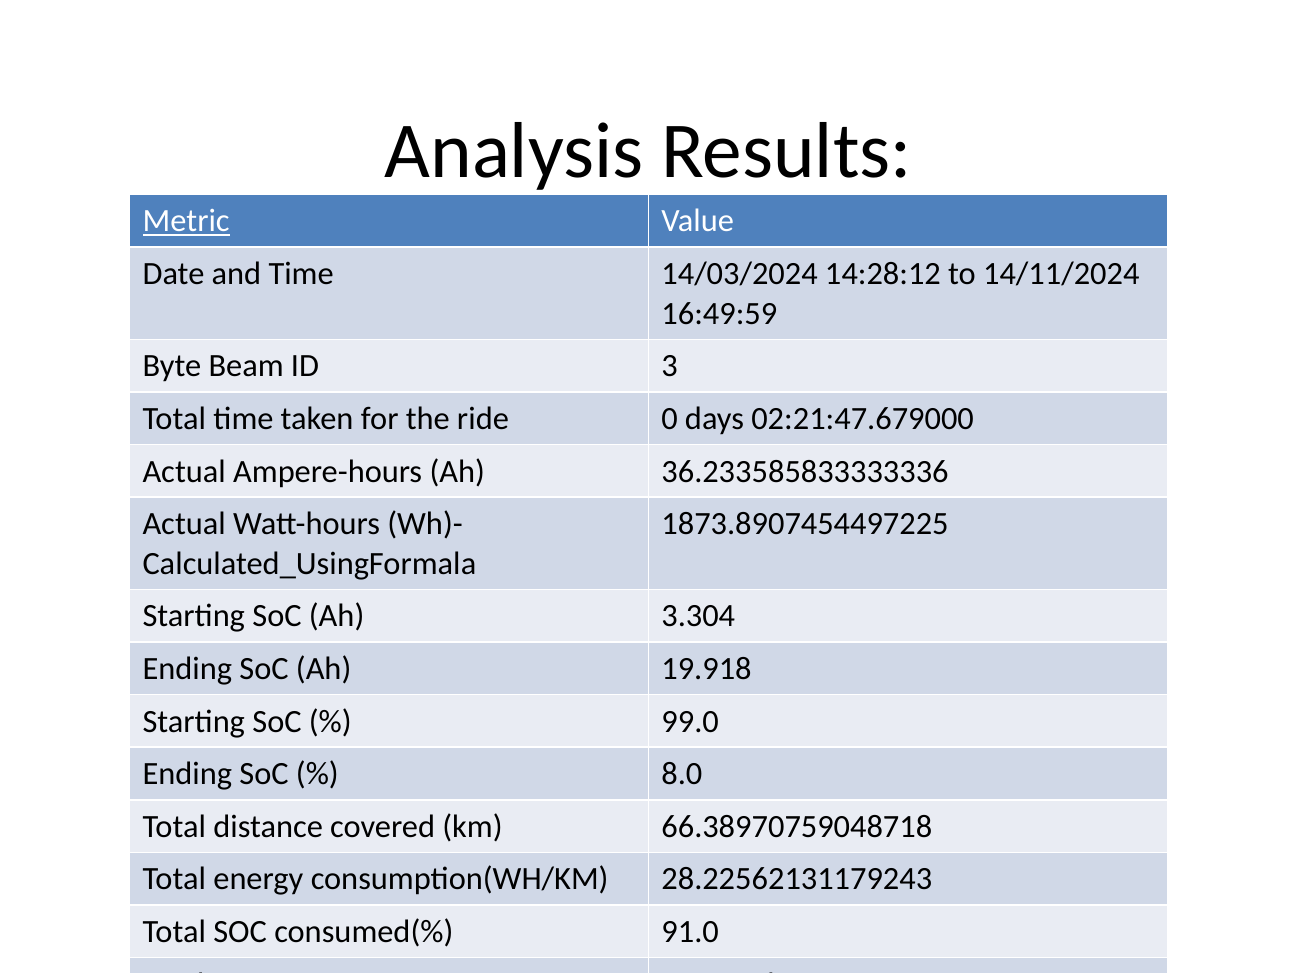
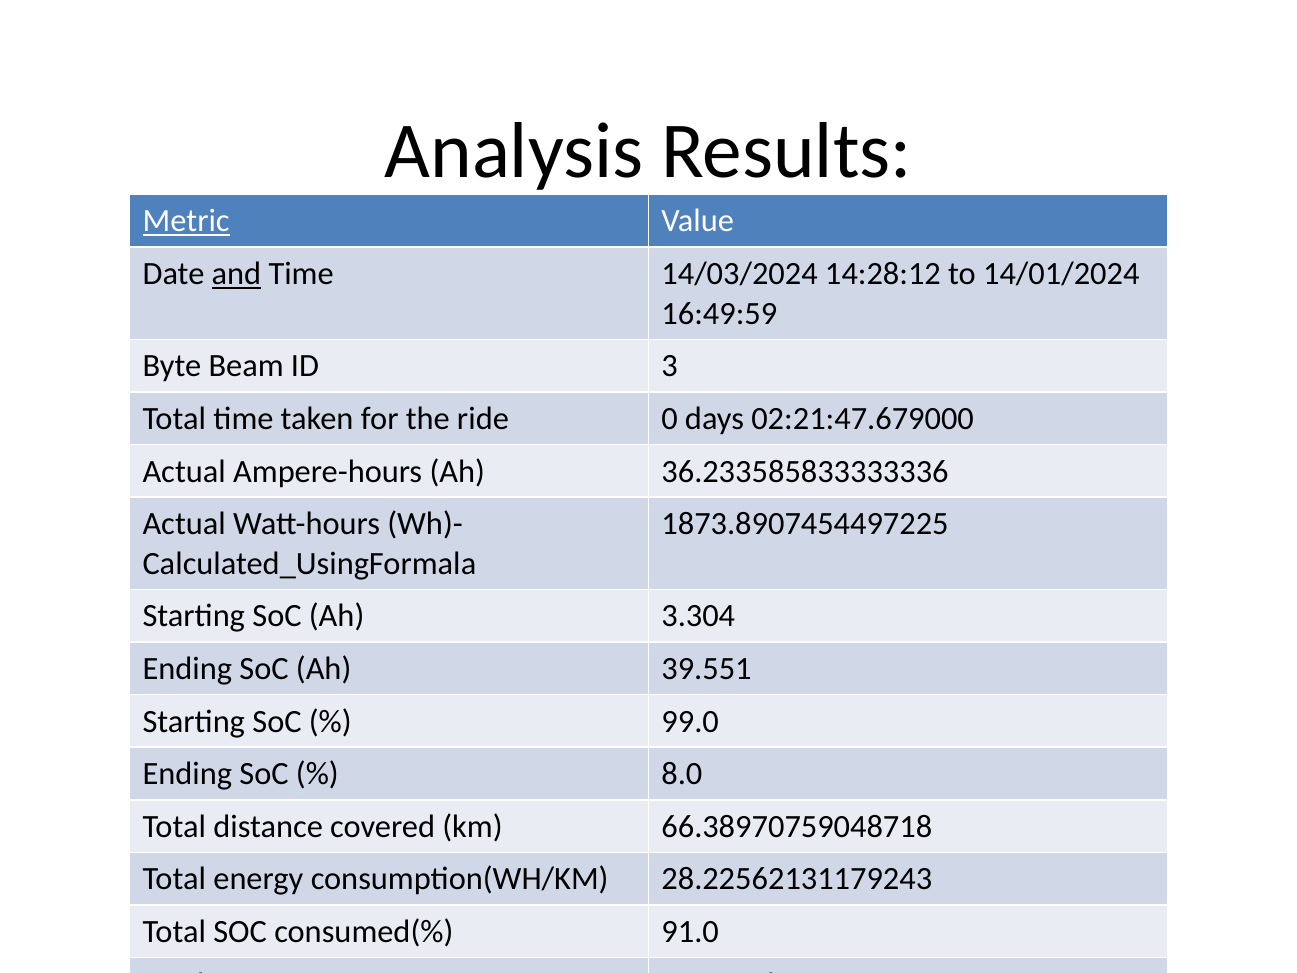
and underline: none -> present (236, 274)
14/11/2024: 14/11/2024 -> 14/01/2024 (1061, 274)
19.918: 19.918 -> 39.551 (707, 669)
